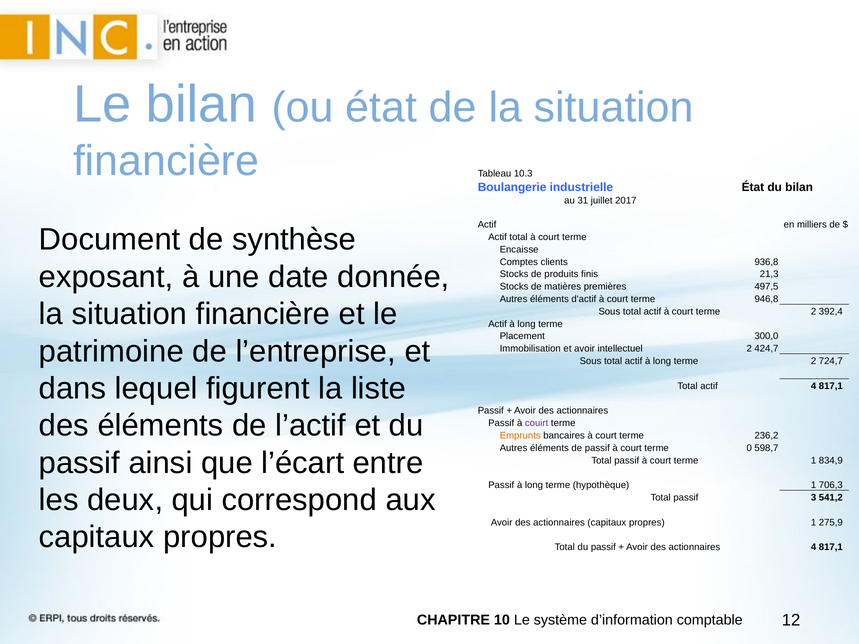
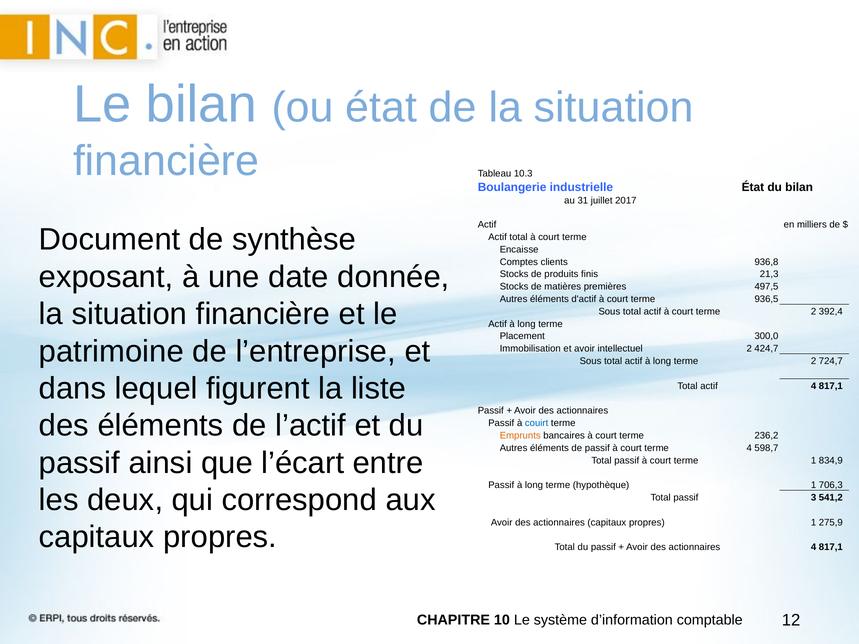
946,8: 946,8 -> 936,5 (766, 299)
couirt colour: purple -> blue (537, 423)
terme 0: 0 -> 4 (749, 448)
